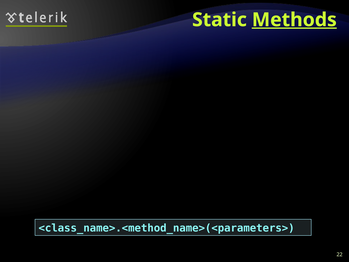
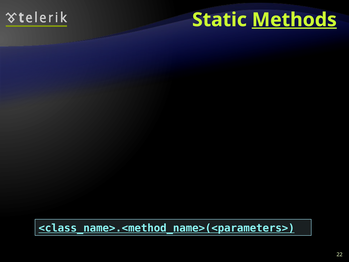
<class_name>.<method_name>(<parameters> underline: none -> present (167, 228)
